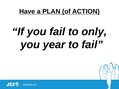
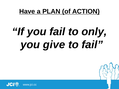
year: year -> give (54, 45)
